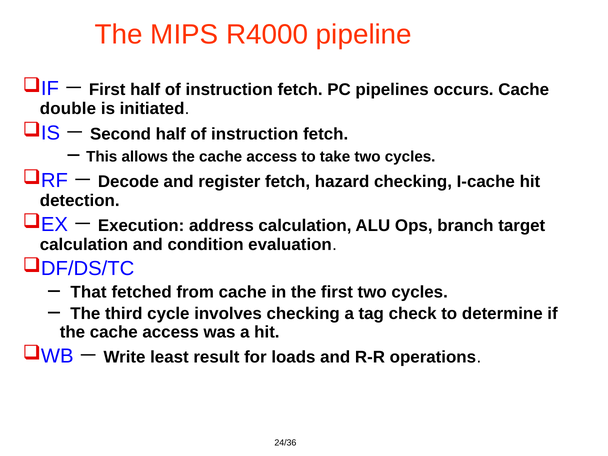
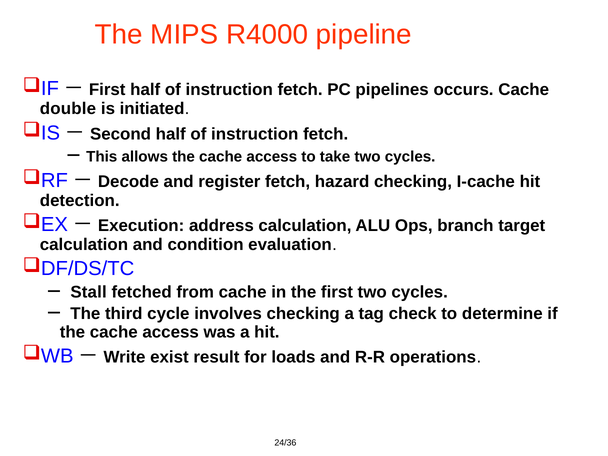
That: That -> Stall (89, 292)
least: least -> exist (169, 357)
